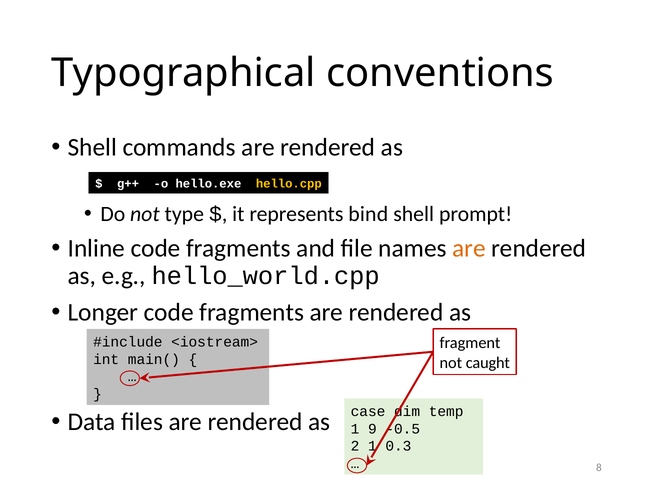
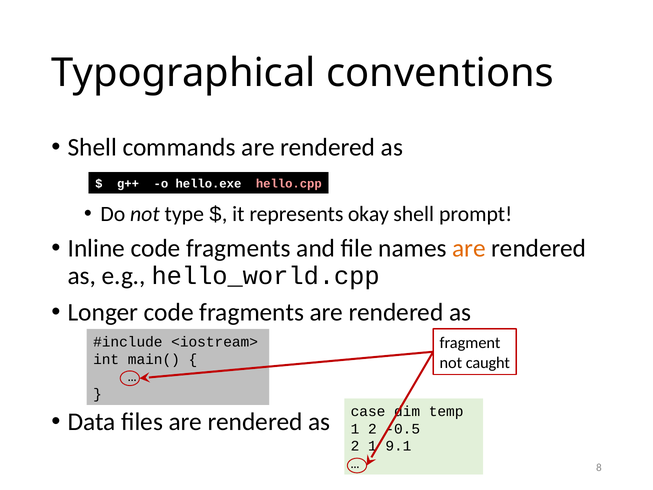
hello.cpp colour: yellow -> pink (289, 183)
bind: bind -> okay (368, 214)
1 9: 9 -> 2 (372, 429)
0.3: 0.3 -> 9.1 (398, 446)
